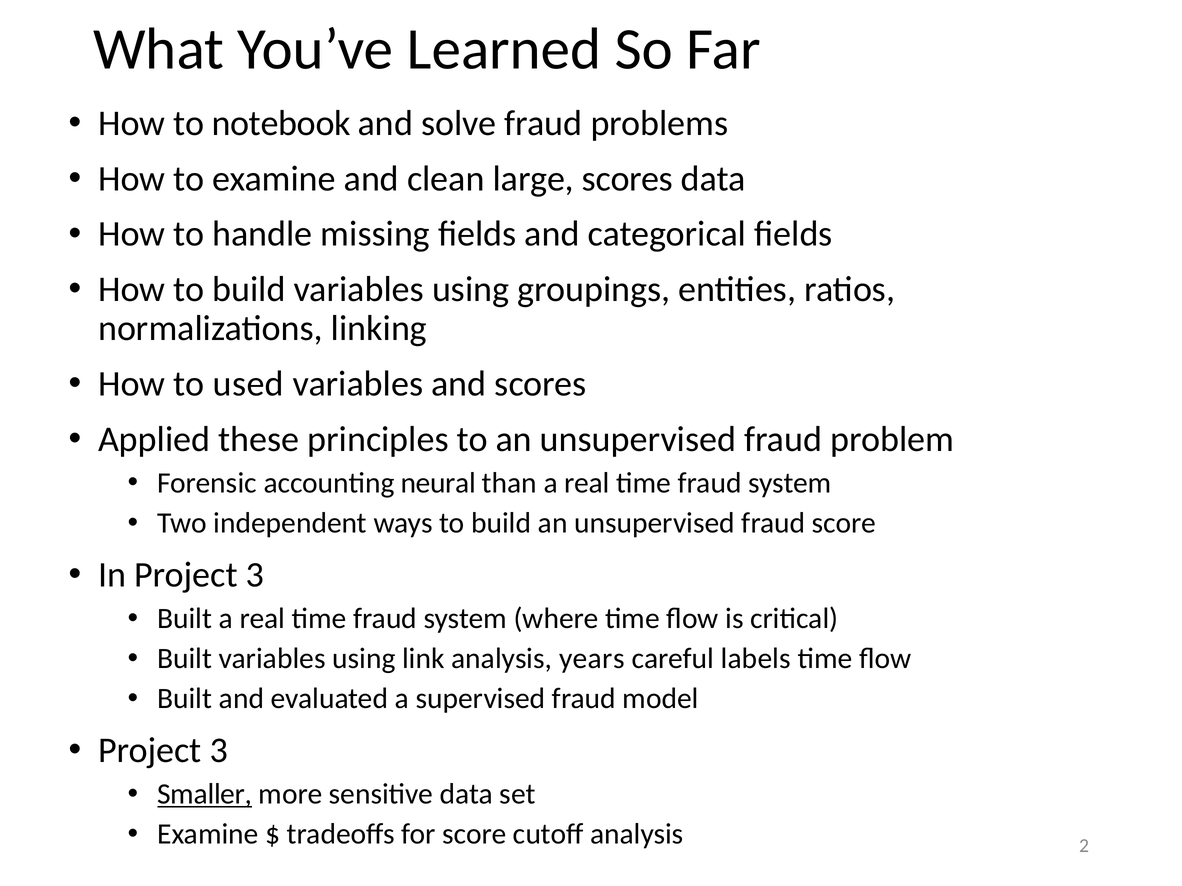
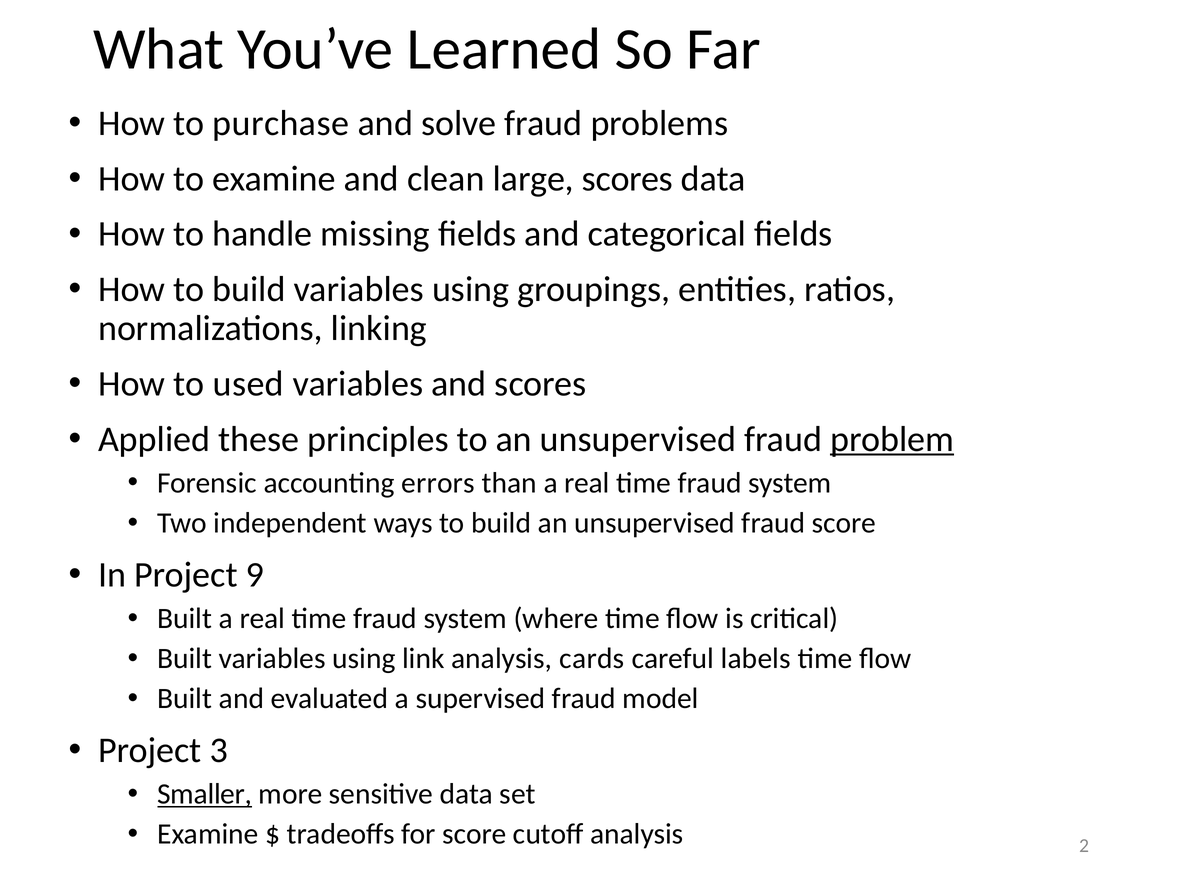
notebook: notebook -> purchase (281, 123)
problem underline: none -> present (892, 439)
neural: neural -> errors (438, 483)
In Project 3: 3 -> 9 (255, 575)
years: years -> cards (592, 659)
